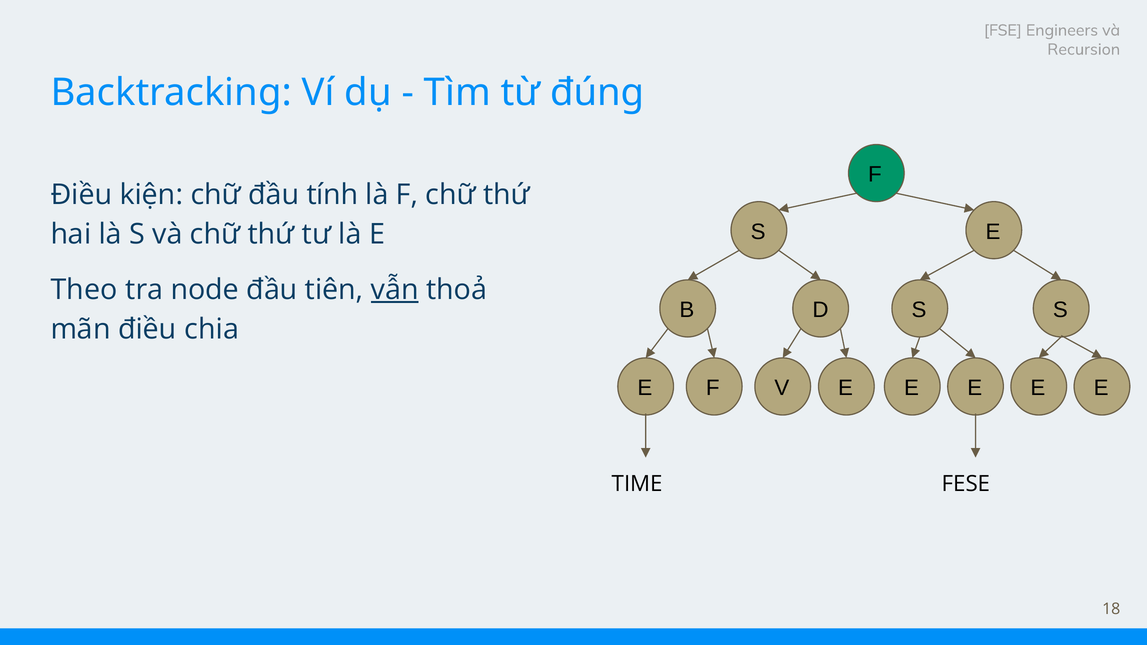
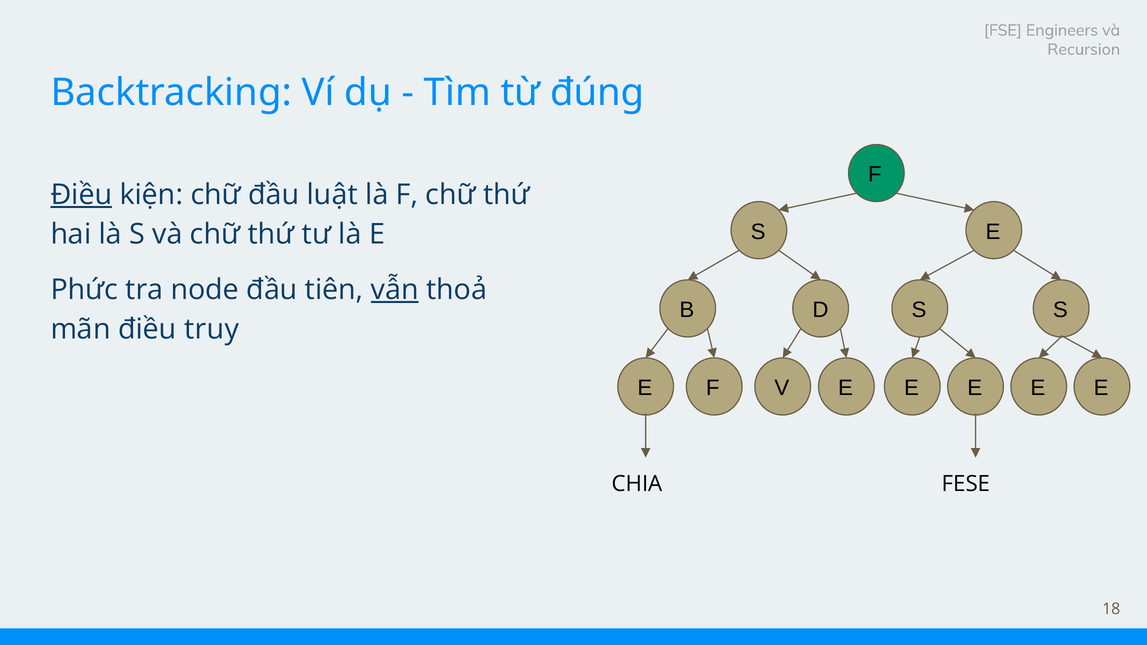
Điều underline: none -> present (81, 195)
tính: tính -> luật (332, 195)
Theo: Theo -> Phức (84, 290)
chia: chia -> truy (212, 329)
TIME: TIME -> CHIA (637, 484)
